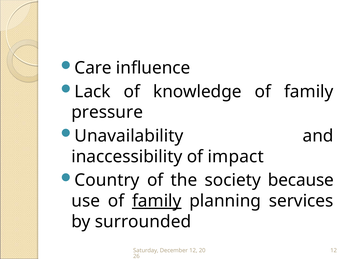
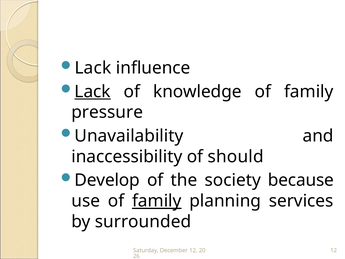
Care: Care -> Lack (93, 68)
Lack underline: none -> present (93, 91)
impact: impact -> should (236, 156)
Country: Country -> Develop (107, 180)
